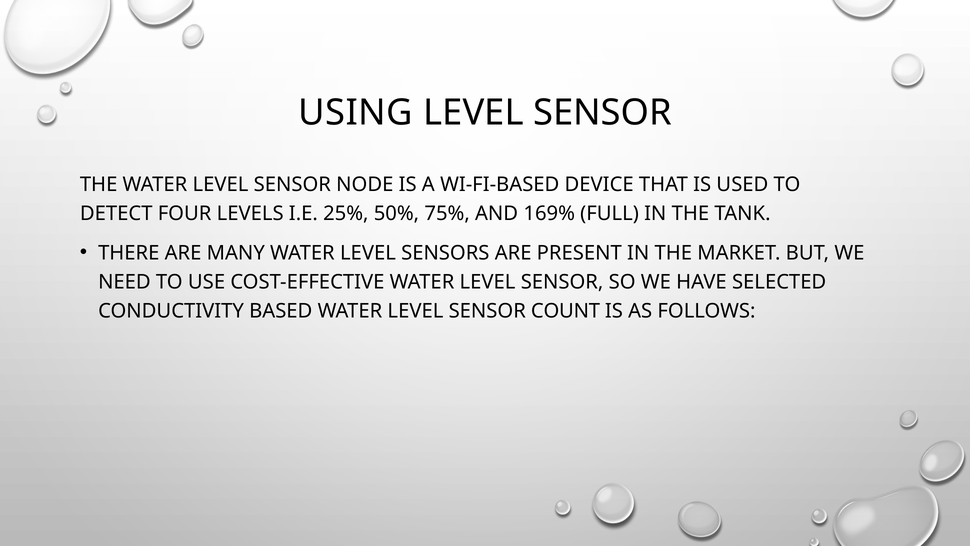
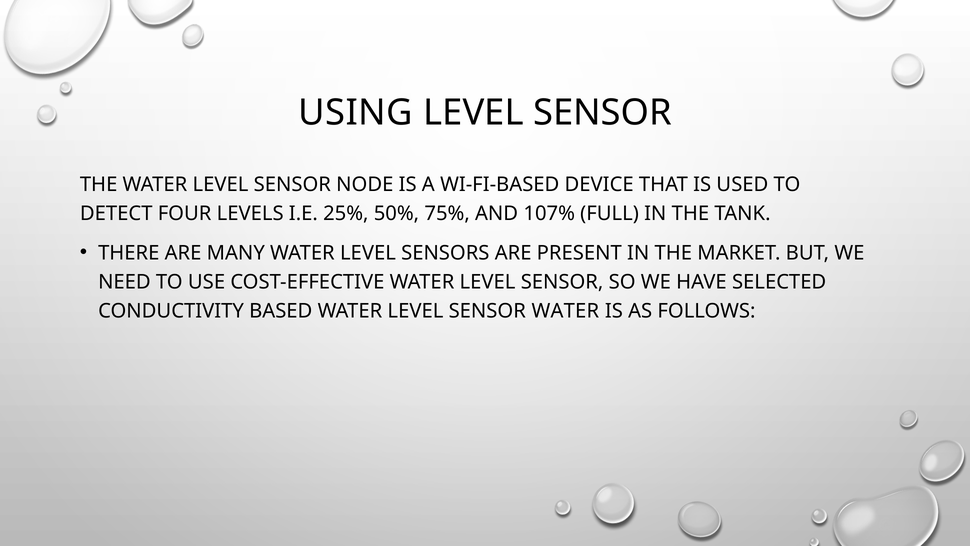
169%: 169% -> 107% (549, 214)
SENSOR COUNT: COUNT -> WATER (565, 311)
